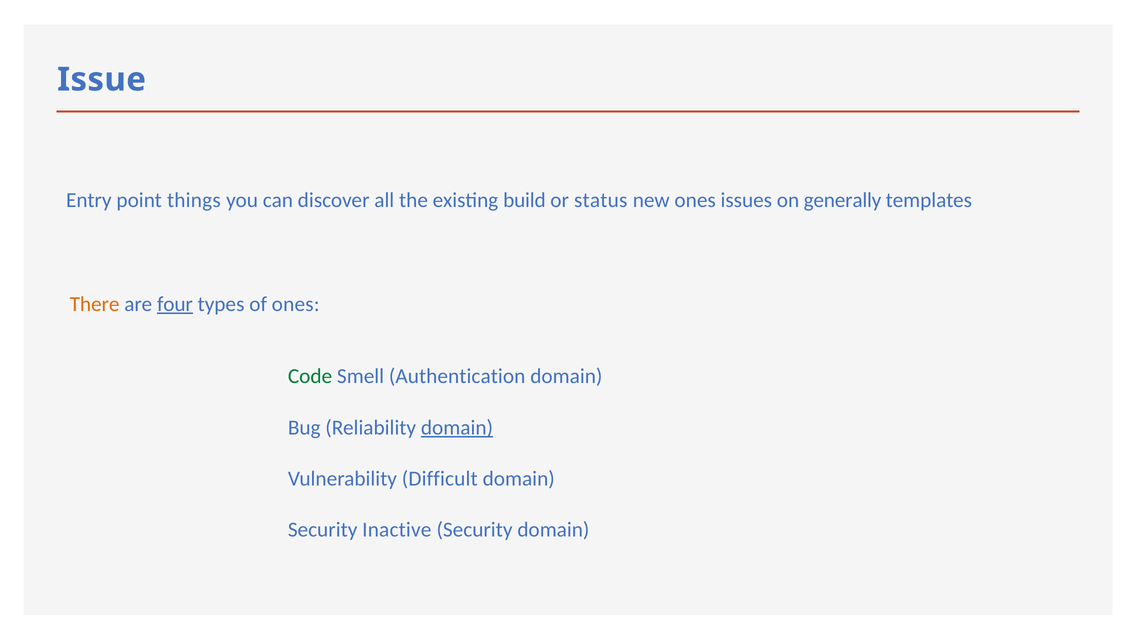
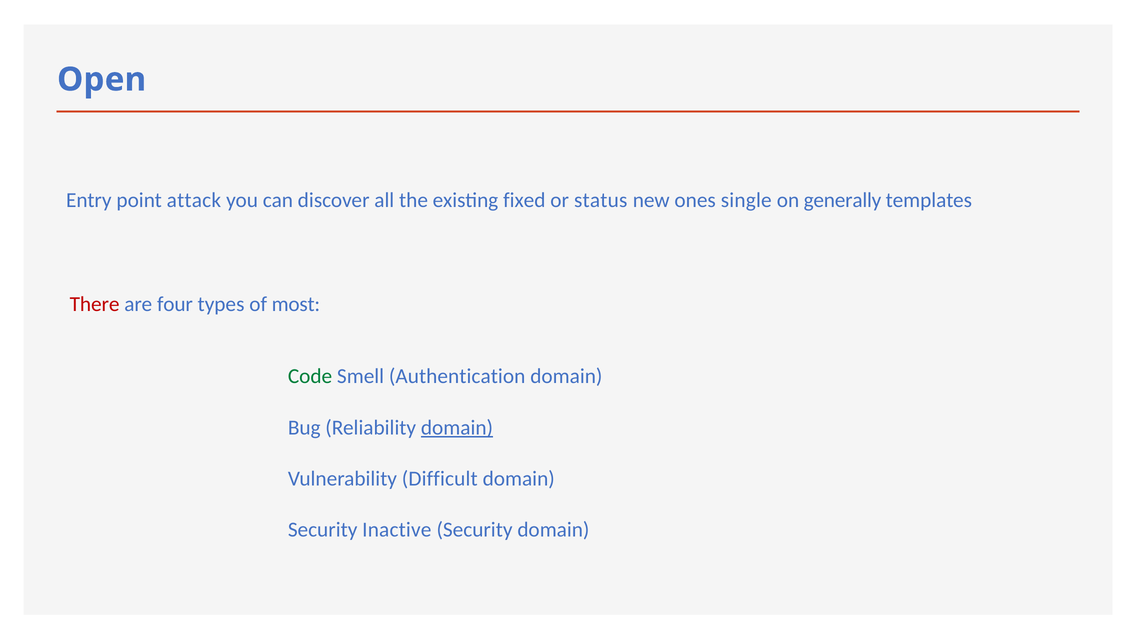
Issue: Issue -> Open (102, 80)
things: things -> attack (194, 200)
build: build -> fixed (524, 200)
issues: issues -> single (746, 200)
There colour: orange -> red (95, 304)
four underline: present -> none (175, 304)
of ones: ones -> most (296, 304)
